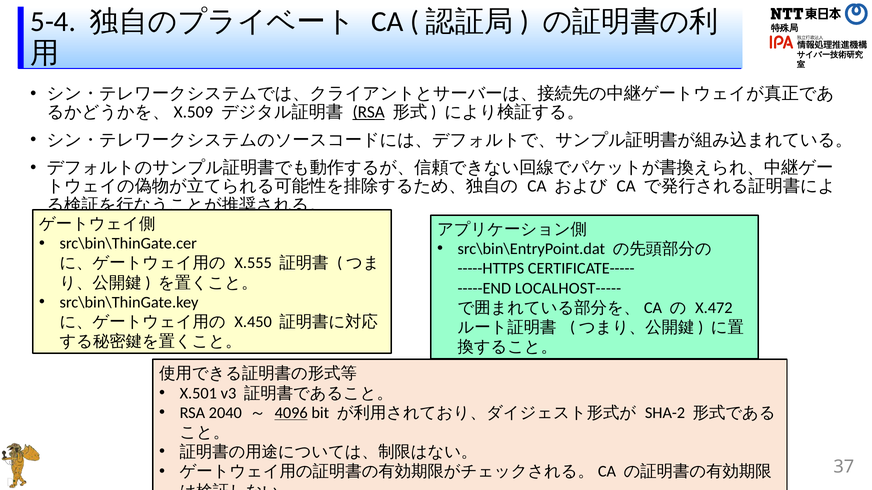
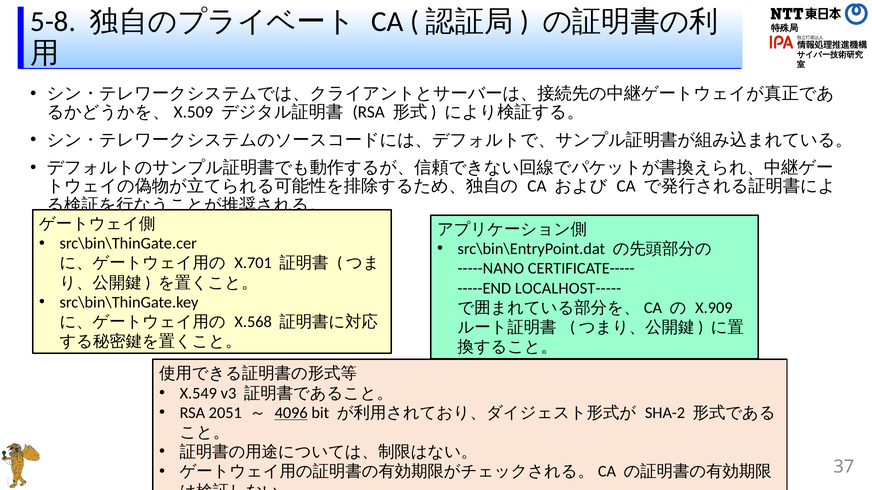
5-4: 5-4 -> 5-8 (53, 22)
RSA underline: present -> none (369, 112)
X.555: X.555 -> X.701 (253, 263)
-----HTTPS: -----HTTPS -> -----NANO (491, 269)
X.472: X.472 -> X.909 (714, 308)
X.450: X.450 -> X.568 (253, 322)
X.501: X.501 -> X.549 (198, 394)
2040: 2040 -> 2051 (225, 413)
